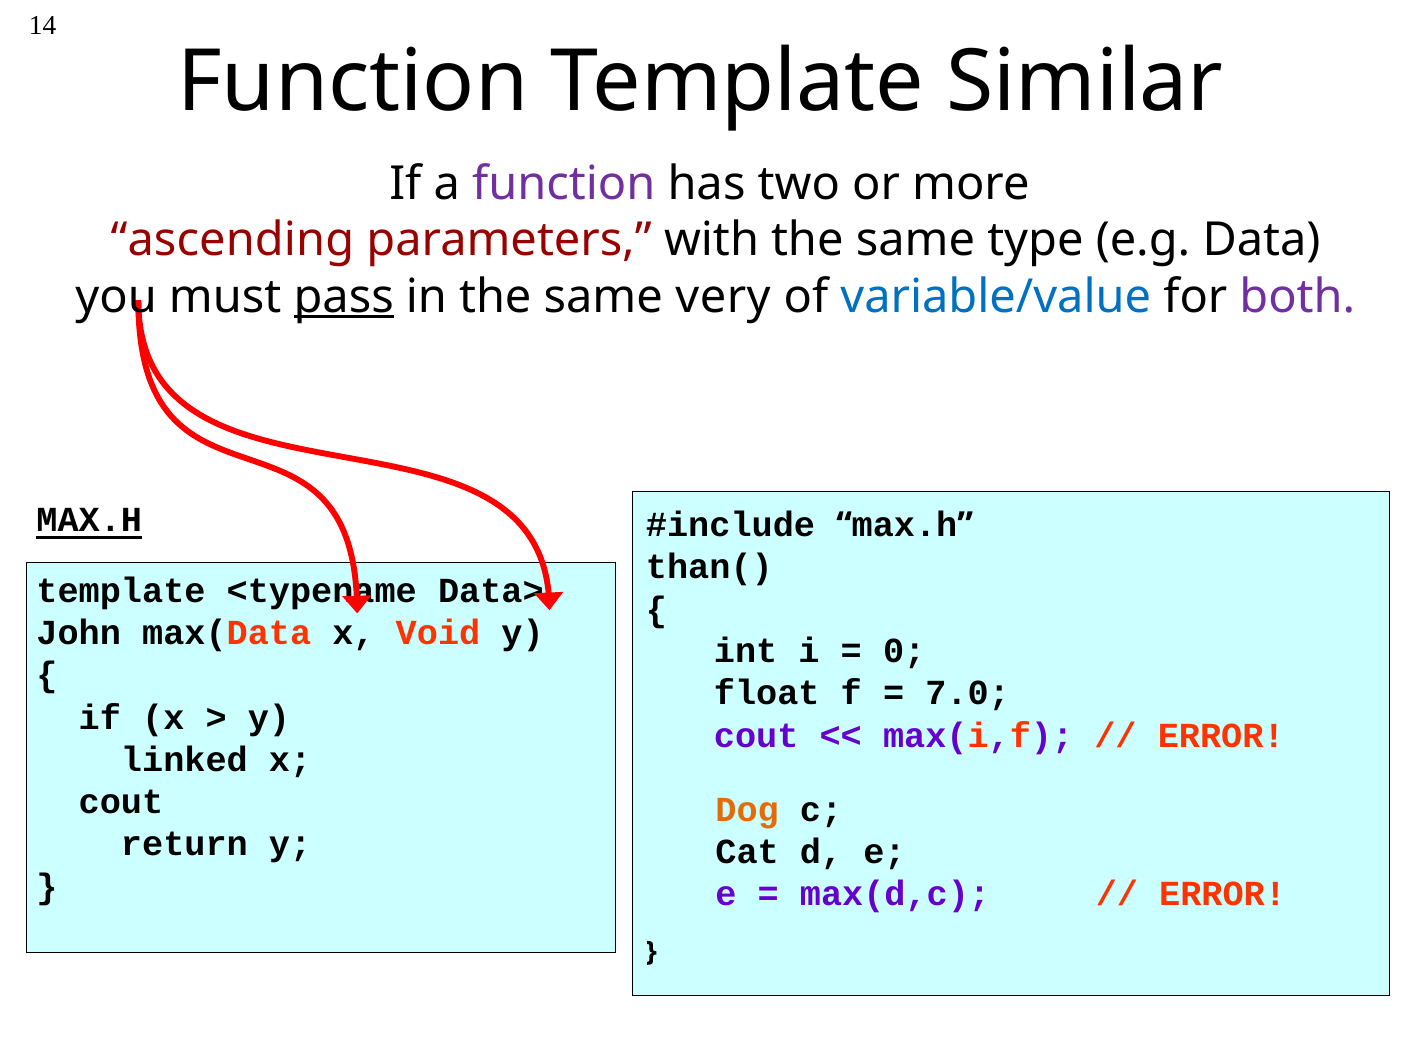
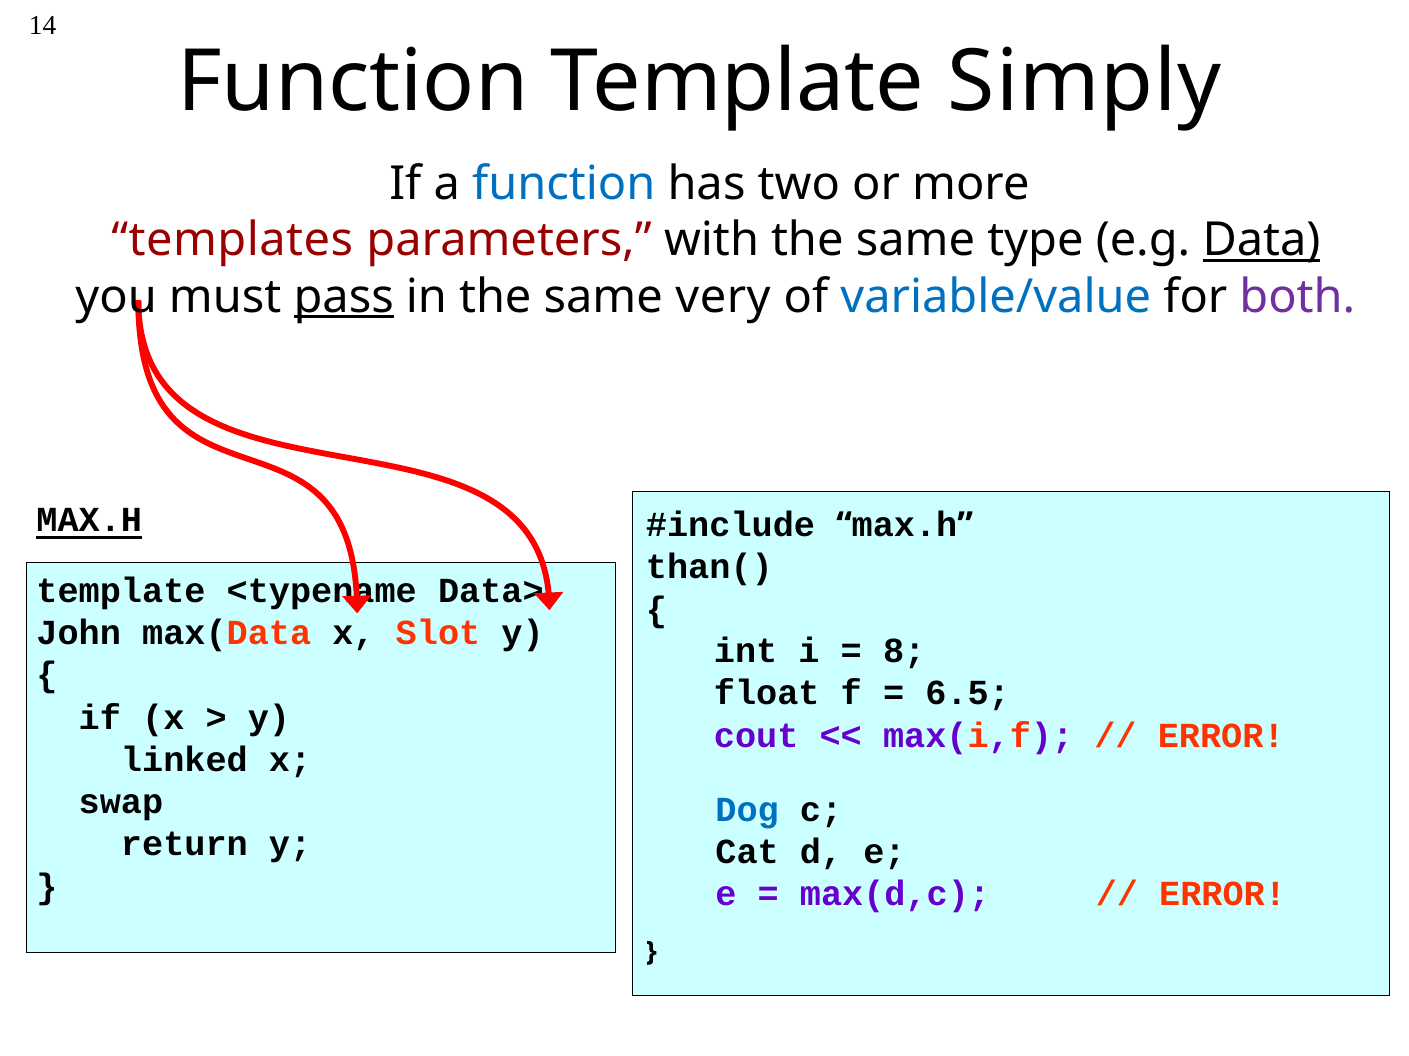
Similar: Similar -> Simply (1085, 82)
function colour: purple -> blue (564, 184)
ascending: ascending -> templates (232, 241)
Data underline: none -> present (1262, 241)
Void: Void -> Slot (438, 633)
0: 0 -> 8 (904, 652)
7.0: 7.0 -> 6.5 (968, 694)
cout: cout -> swap (121, 802)
Dog colour: orange -> blue (747, 810)
